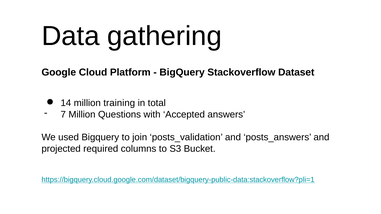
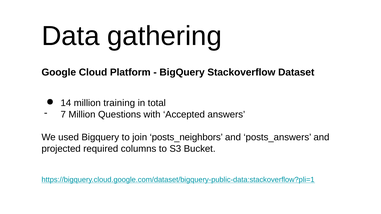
posts_validation: posts_validation -> posts_neighbors (186, 137)
